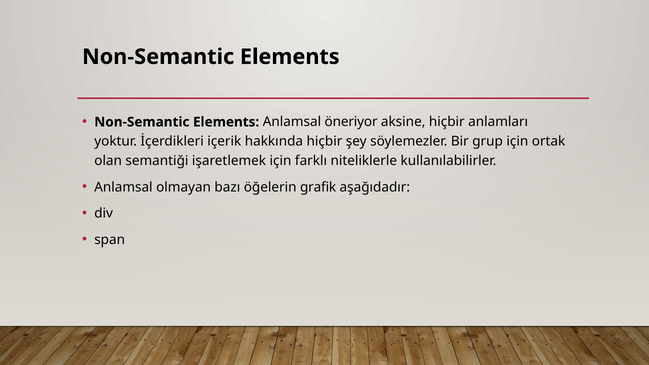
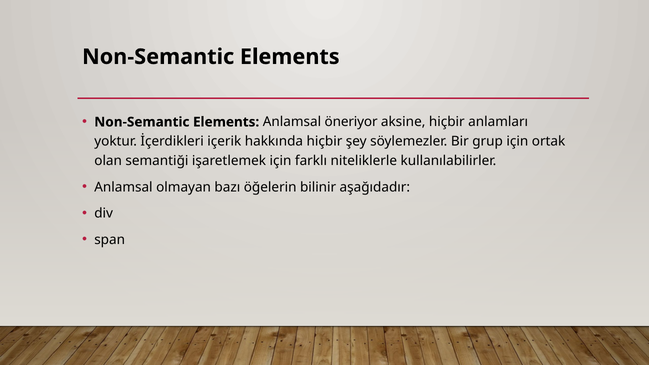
grafik: grafik -> bilinir (318, 187)
